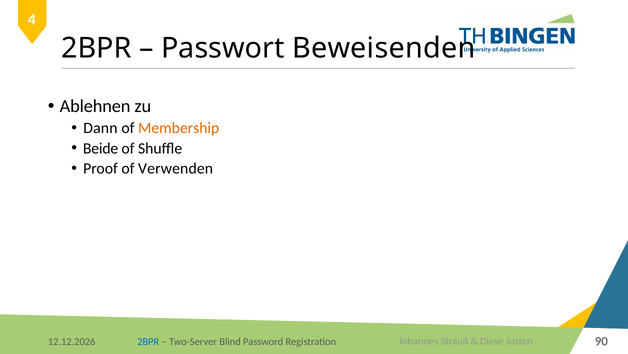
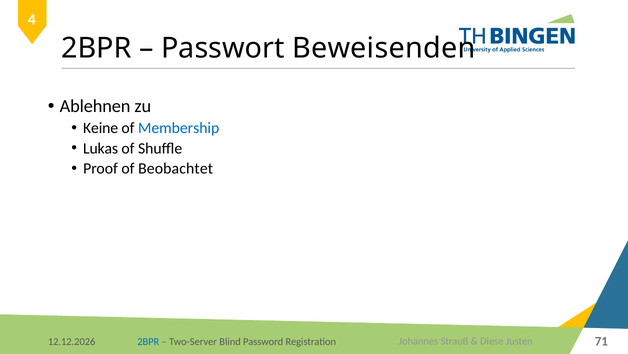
Dann: Dann -> Keine (101, 128)
Membership colour: orange -> blue (179, 128)
Beide: Beide -> Lukas (101, 148)
Verwenden: Verwenden -> Beobachtet (176, 168)
90: 90 -> 71 (601, 341)
